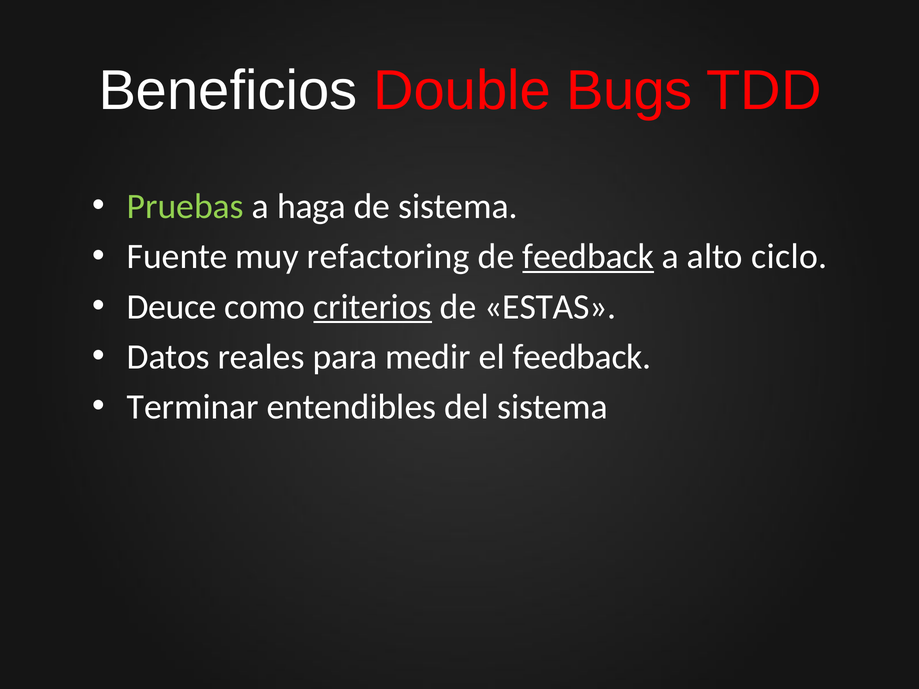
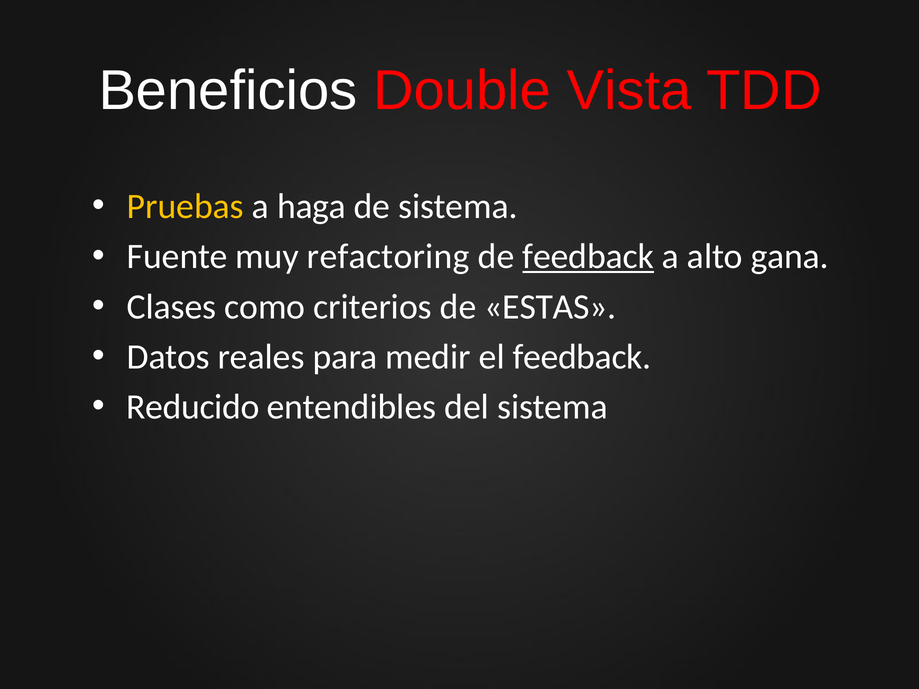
Bugs: Bugs -> Vista (629, 91)
Pruebas colour: light green -> yellow (185, 207)
ciclo: ciclo -> gana (790, 257)
Deuce: Deuce -> Clases (172, 307)
criterios underline: present -> none (373, 307)
Terminar: Terminar -> Reducido (193, 407)
